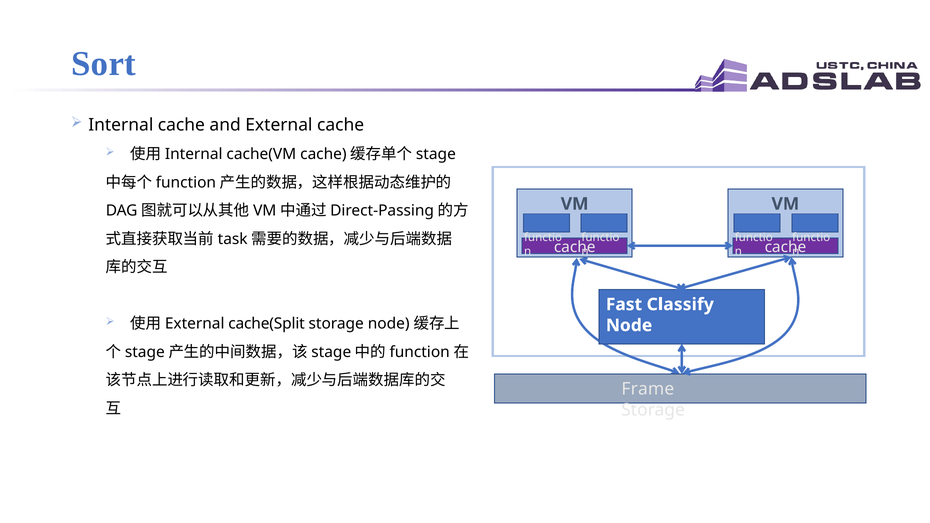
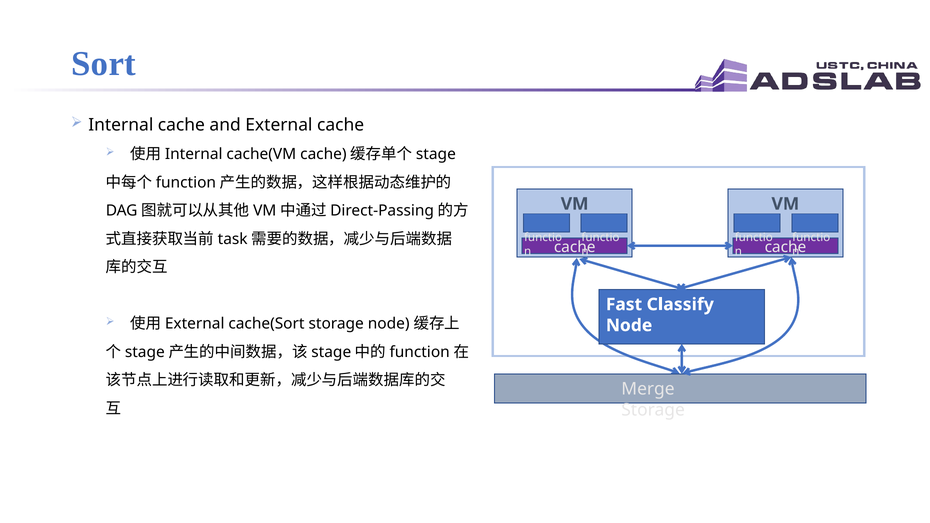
cache(Split: cache(Split -> cache(Sort (266, 324)
Frame: Frame -> Merge (648, 389)
